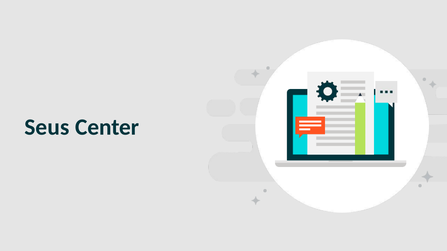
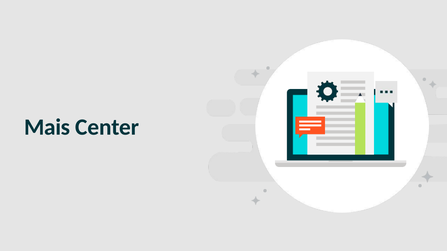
Seus: Seus -> Mais (47, 127)
